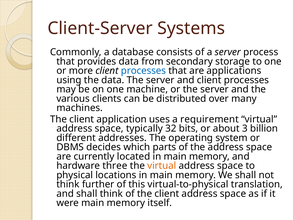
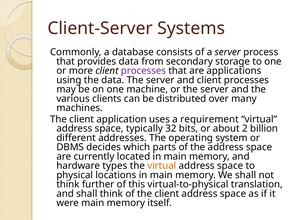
processes colour: blue -> purple (143, 71)
3: 3 -> 2 (245, 128)
three: three -> types (115, 166)
